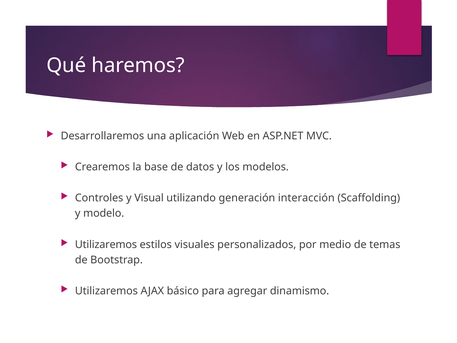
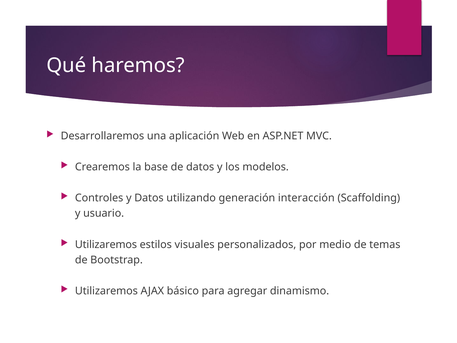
y Visual: Visual -> Datos (149, 198)
modelo: modelo -> usuario (104, 213)
